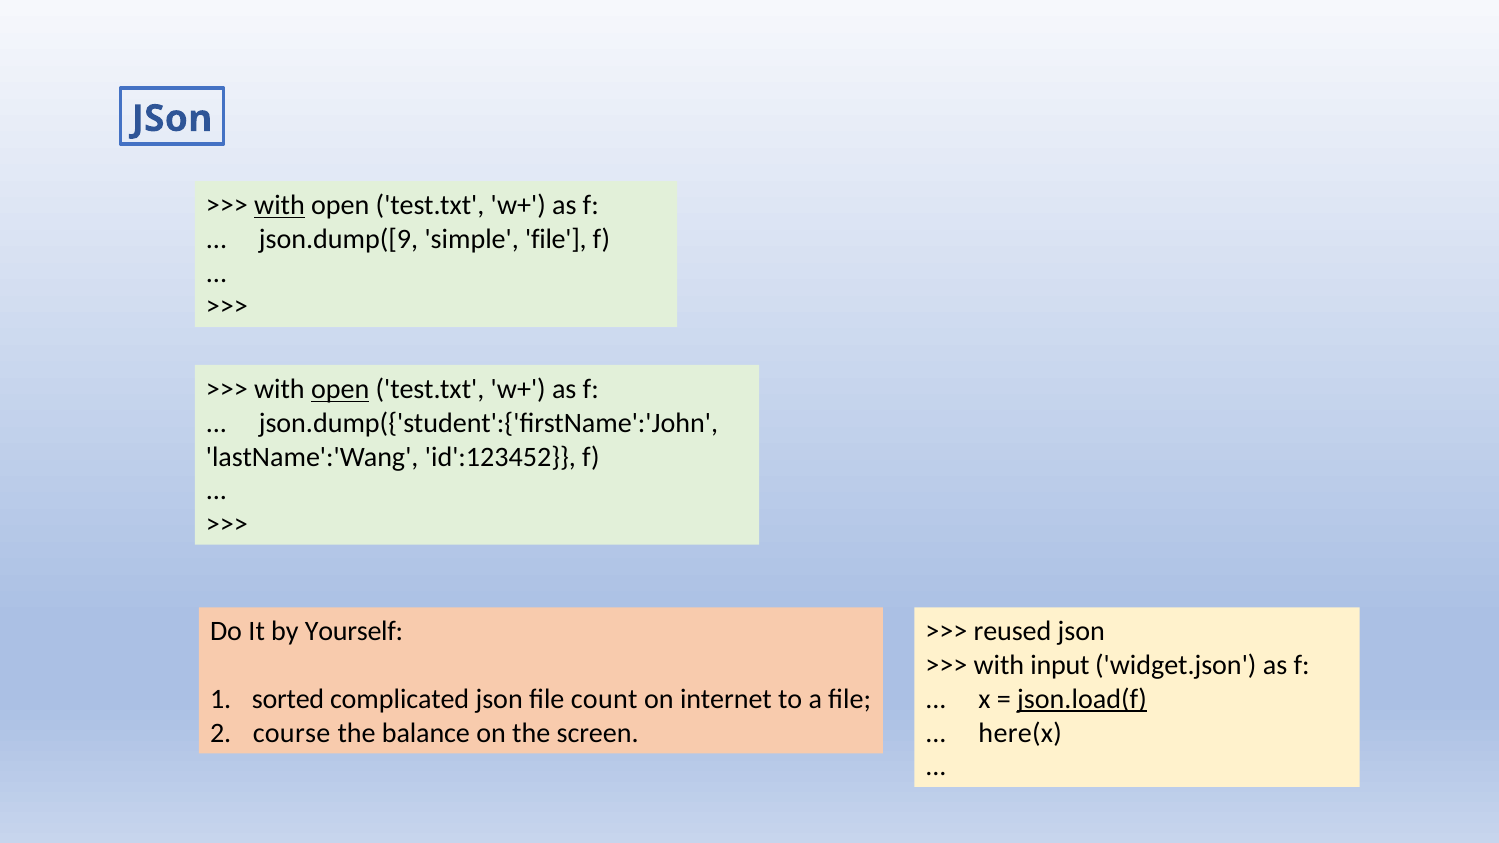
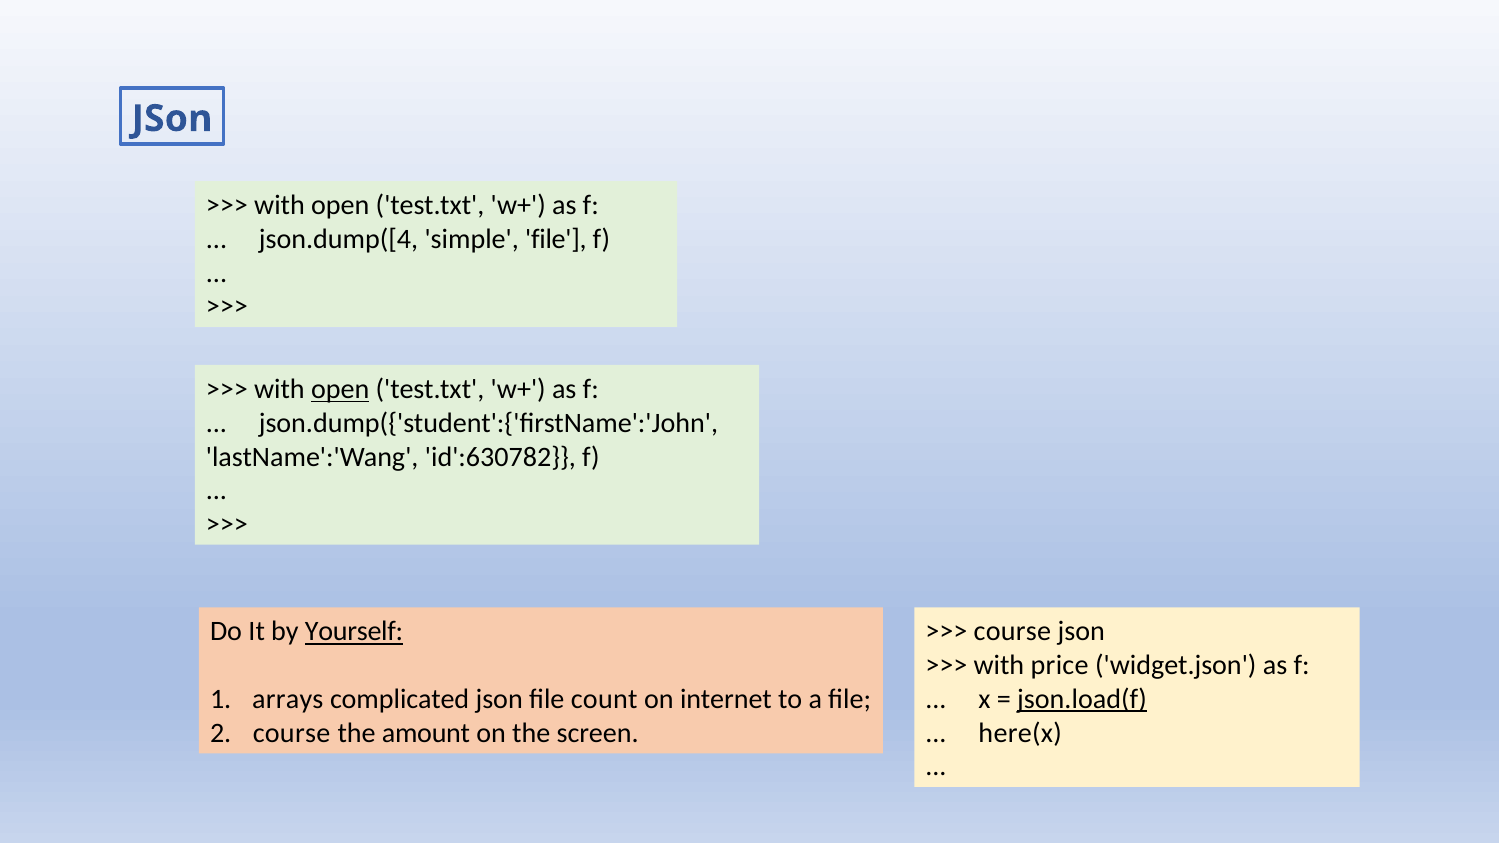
with underline: present -> none (279, 205)
json.dump([9: json.dump([9 -> json.dump([4 (339, 239)
id':123452: id':123452 -> id':630782 (500, 457)
Yourself underline: none -> present (354, 632)
reused: reused -> course (1012, 632)
input: input -> price (1060, 666)
sorted: sorted -> arrays (288, 699)
balance: balance -> amount (426, 733)
